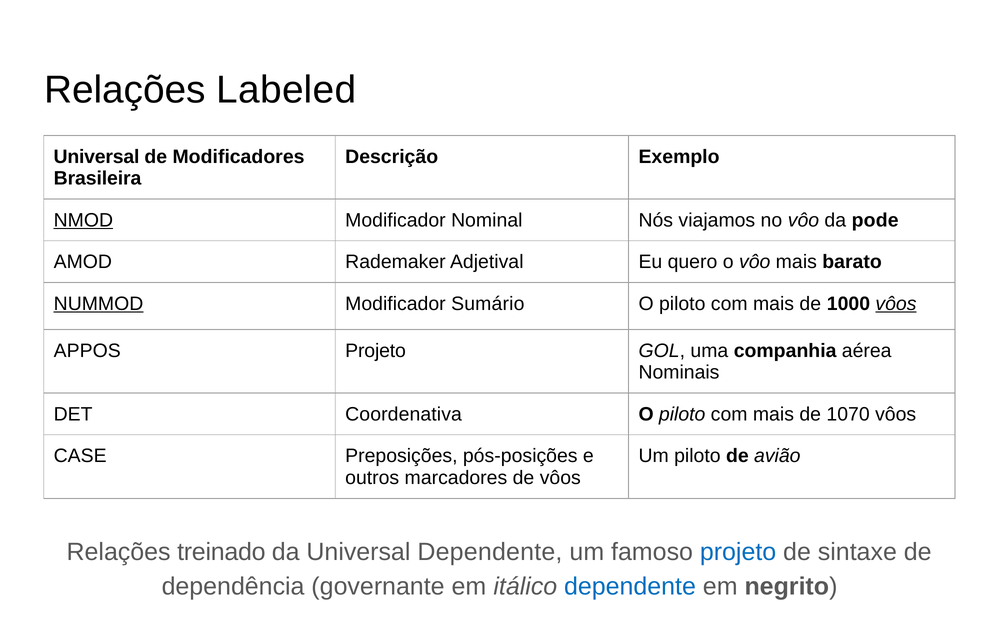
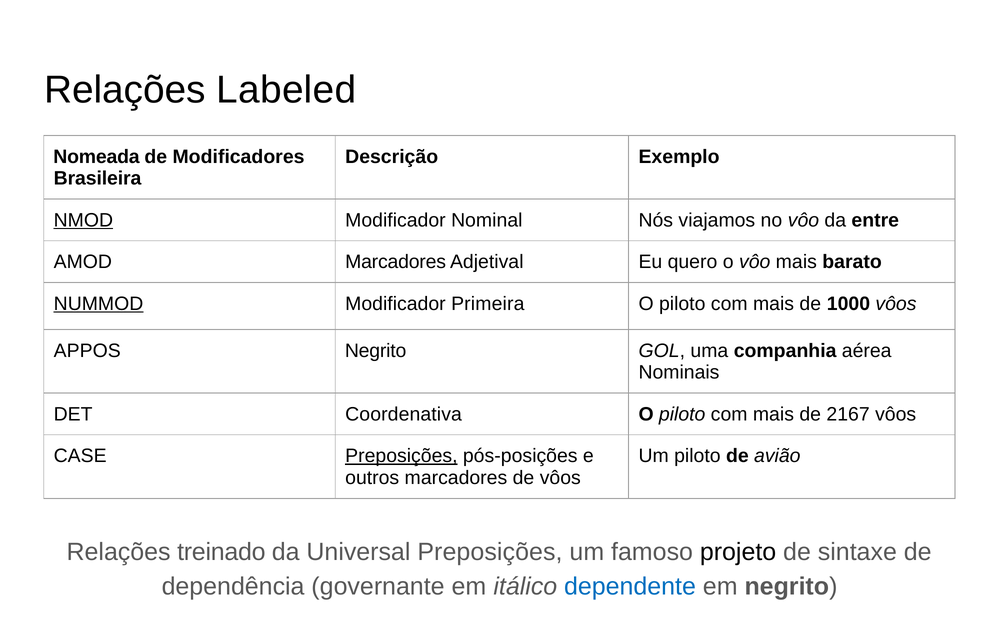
Universal: Universal -> Nomeada (96, 157)
pode: pode -> entre (875, 220)
AMOD Rademaker: Rademaker -> Marcadores (396, 262)
Sumário: Sumário -> Primeira (488, 304)
vôos underline: present -> none (896, 304)
APPOS Projeto: Projeto -> Negrito (376, 351)
1070: 1070 -> 2167 (848, 414)
Preposições underline: none -> present (401, 456)
Universal Dependente: Dependente -> Preposições (490, 552)
projeto colour: blue -> black (738, 552)
